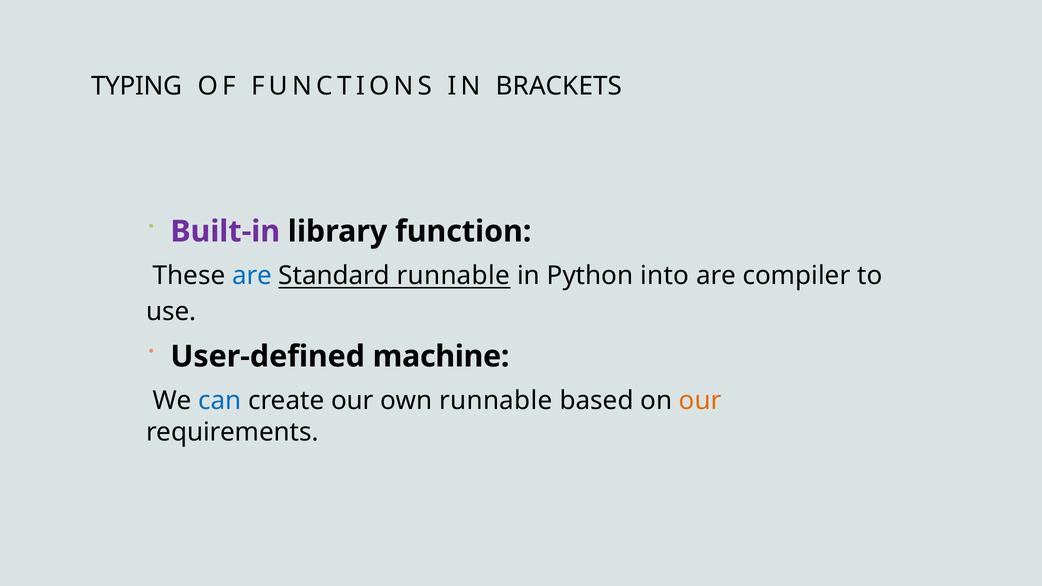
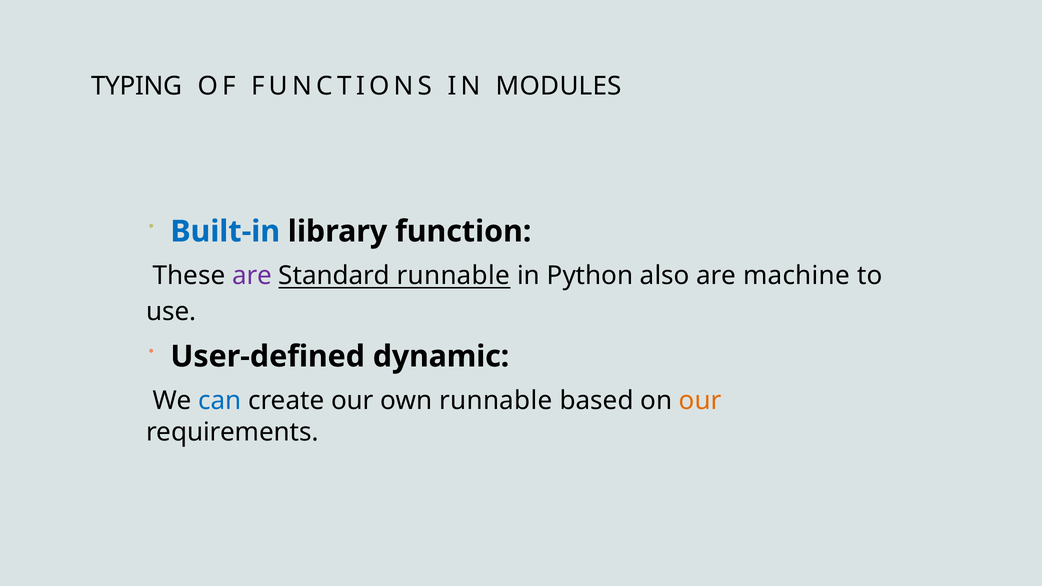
BRACKETS: BRACKETS -> MODULES (559, 86)
Built-in colour: purple -> blue (225, 231)
are colour: blue -> purple (252, 276)
into: into -> also (665, 276)
compiler: compiler -> machine (796, 276)
machine: machine -> dynamic (441, 357)
